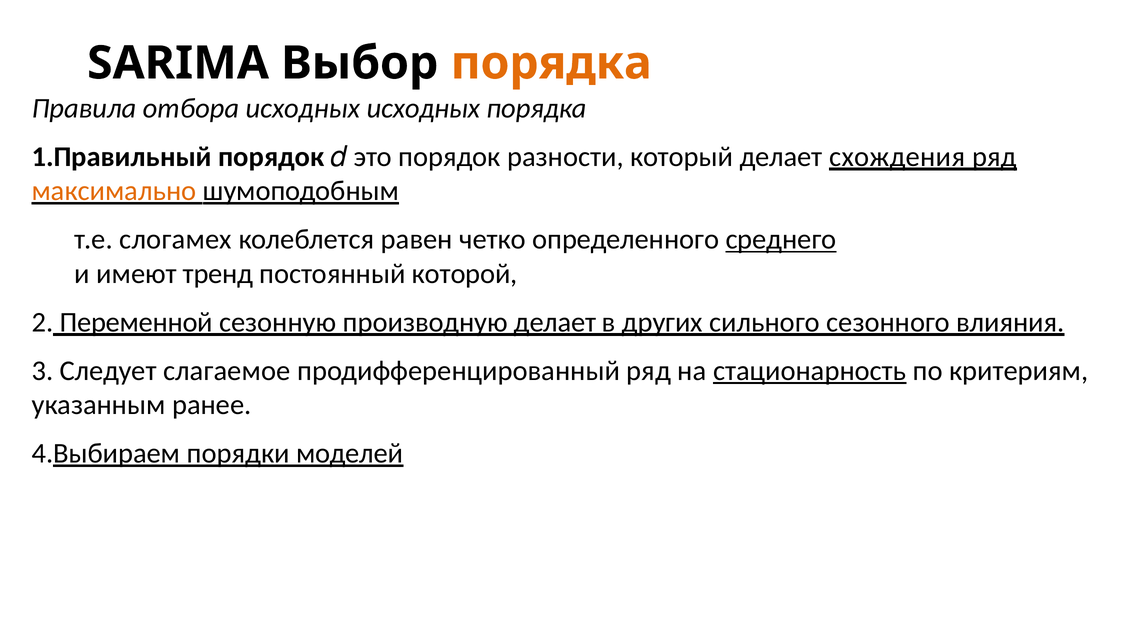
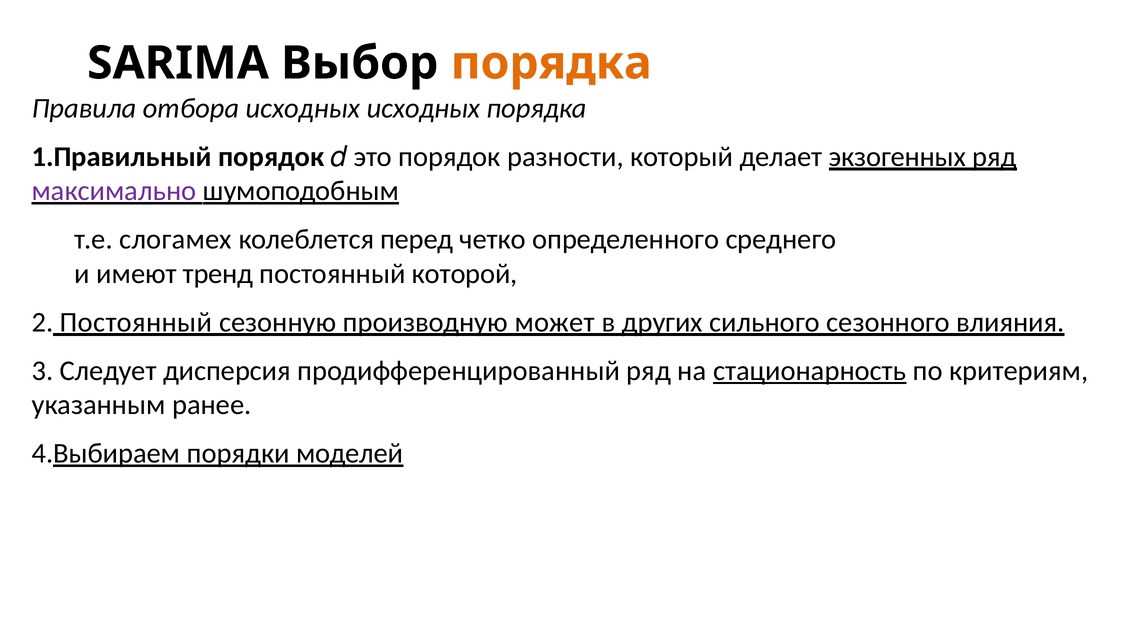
схождения: схождения -> экзогенных (898, 157)
максимально colour: orange -> purple (114, 191)
равен: равен -> перед (417, 240)
среднего underline: present -> none (781, 240)
Переменной: Переменной -> Постоянный (136, 322)
производную делает: делает -> может (555, 322)
слагаемое: слагаемое -> дисперсия (227, 371)
